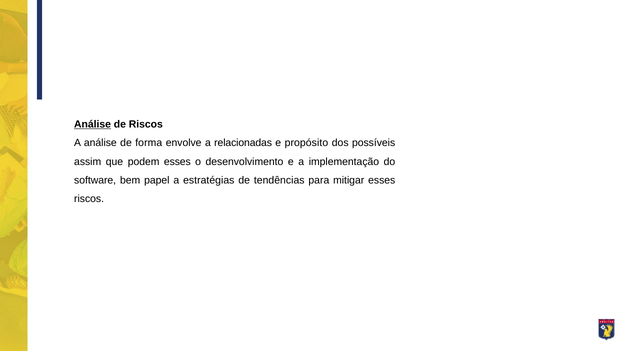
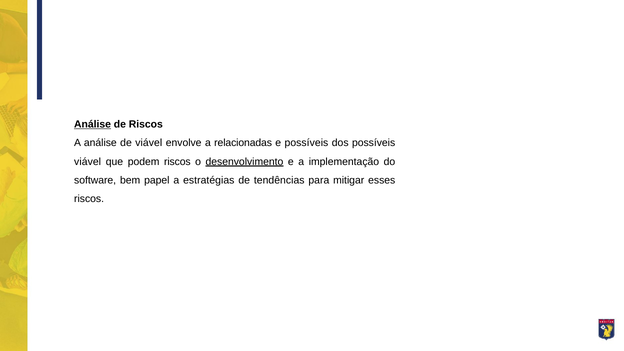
de forma: forma -> viável (149, 143)
e propósito: propósito -> possíveis (306, 143)
assim: assim -> viável (88, 162)
podem esses: esses -> riscos (177, 162)
desenvolvimento underline: none -> present (244, 162)
